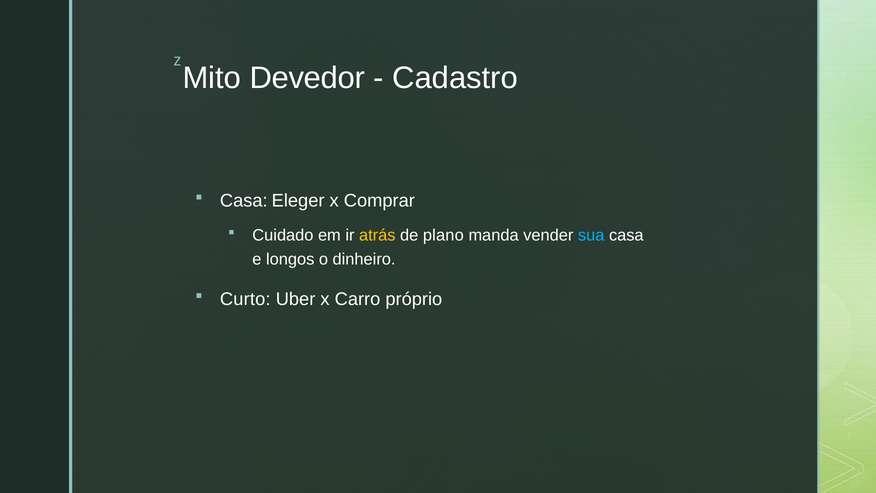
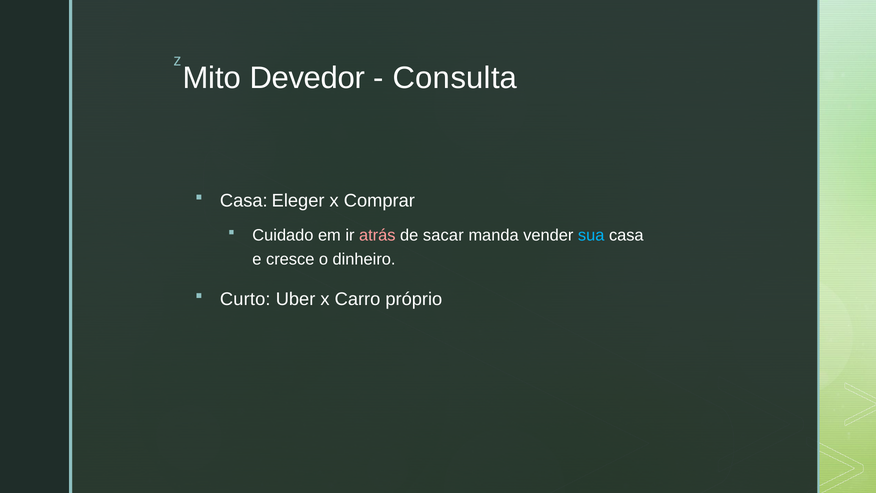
Cadastro: Cadastro -> Consulta (455, 78)
atrás colour: yellow -> pink (377, 235)
plano: plano -> sacar (443, 235)
longos: longos -> cresce (290, 259)
